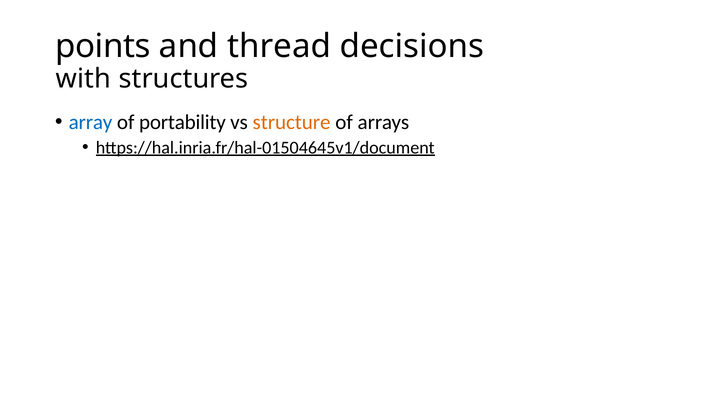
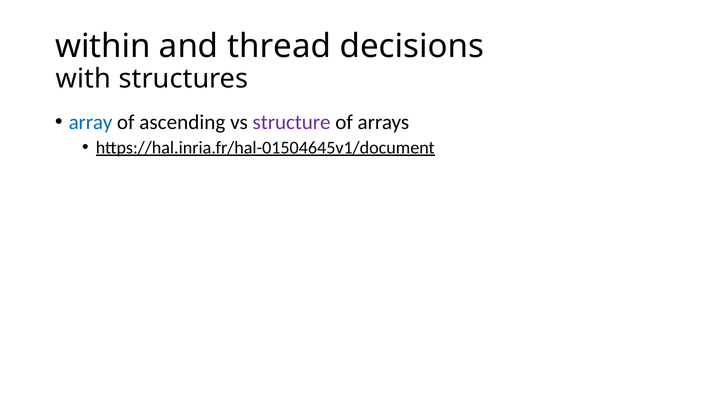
points: points -> within (103, 46)
portability: portability -> ascending (182, 122)
structure colour: orange -> purple (292, 122)
